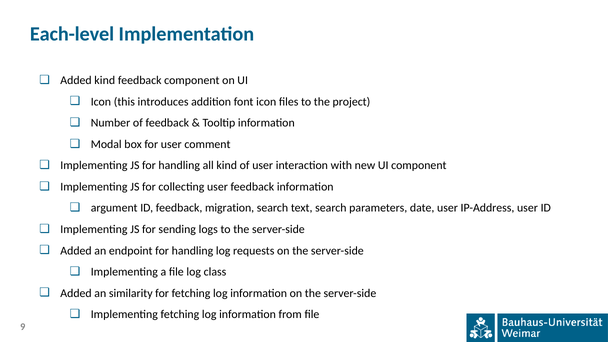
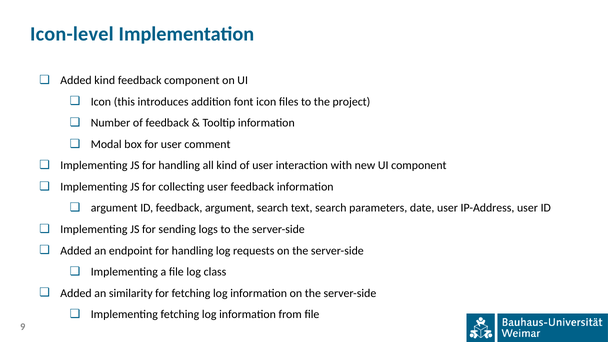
Each-level: Each-level -> Icon-level (72, 34)
feedback migration: migration -> argument (230, 208)
